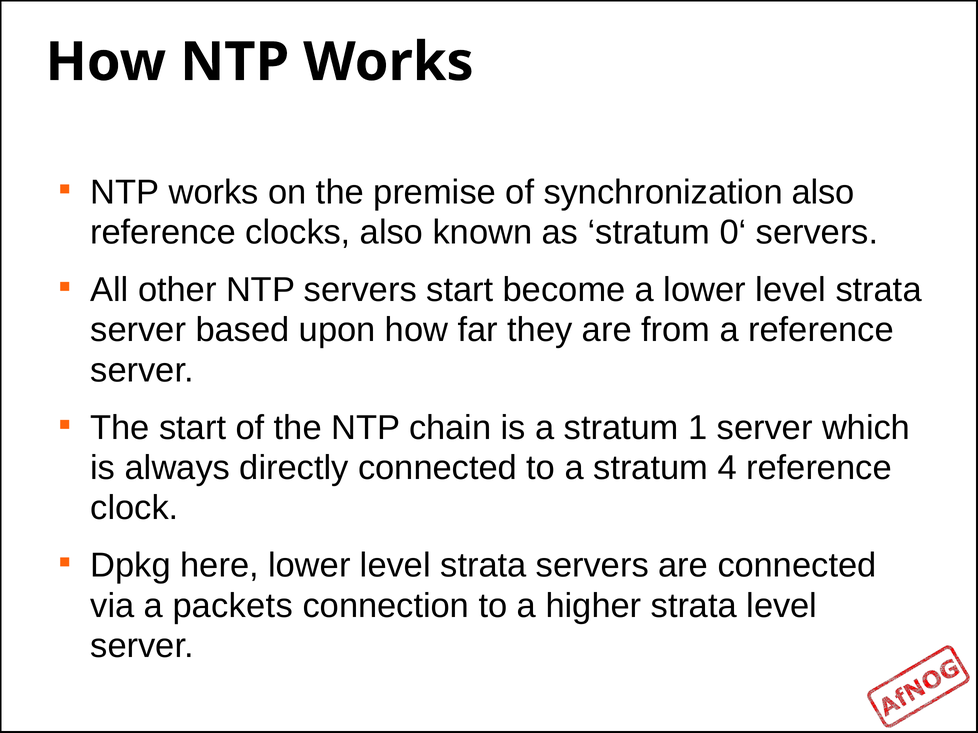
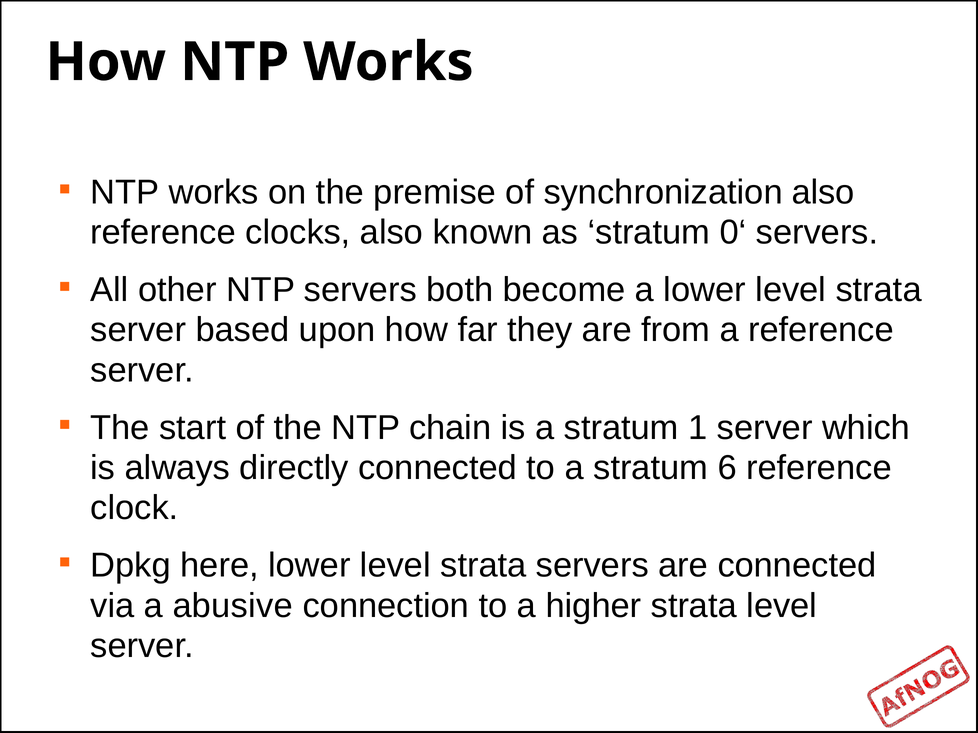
servers start: start -> both (460, 290)
4: 4 -> 6 (727, 468)
packets: packets -> abusive (233, 606)
